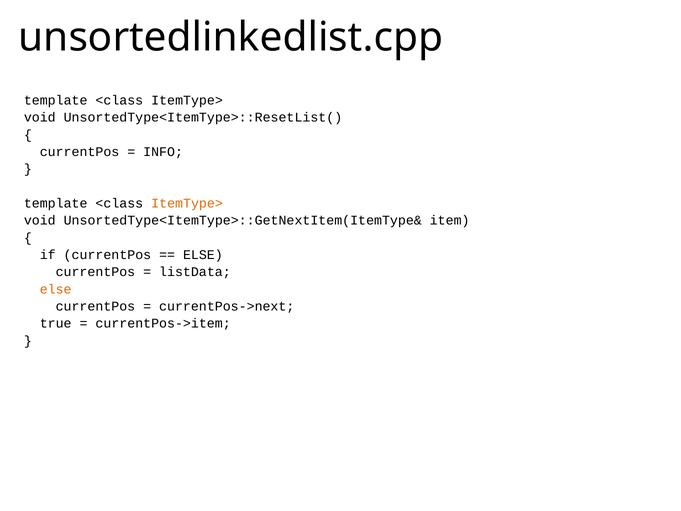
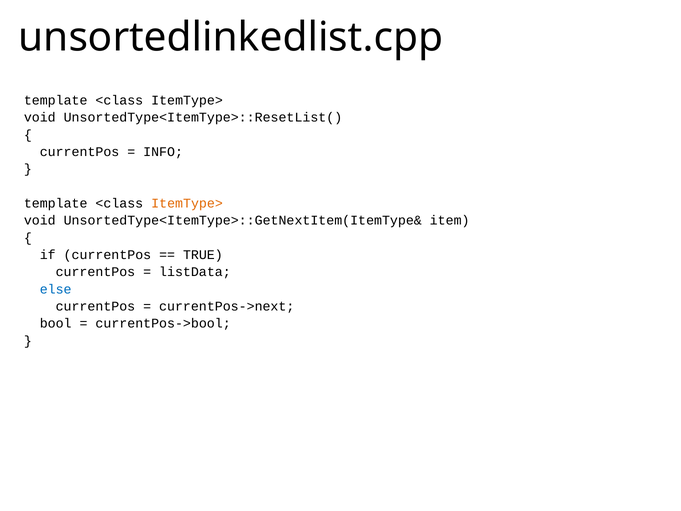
ELSE: ELSE -> TRUE (203, 255)
else colour: orange -> blue (56, 289)
true: true -> bool (56, 323)
currentPos->item: currentPos->item -> currentPos->bool (163, 323)
